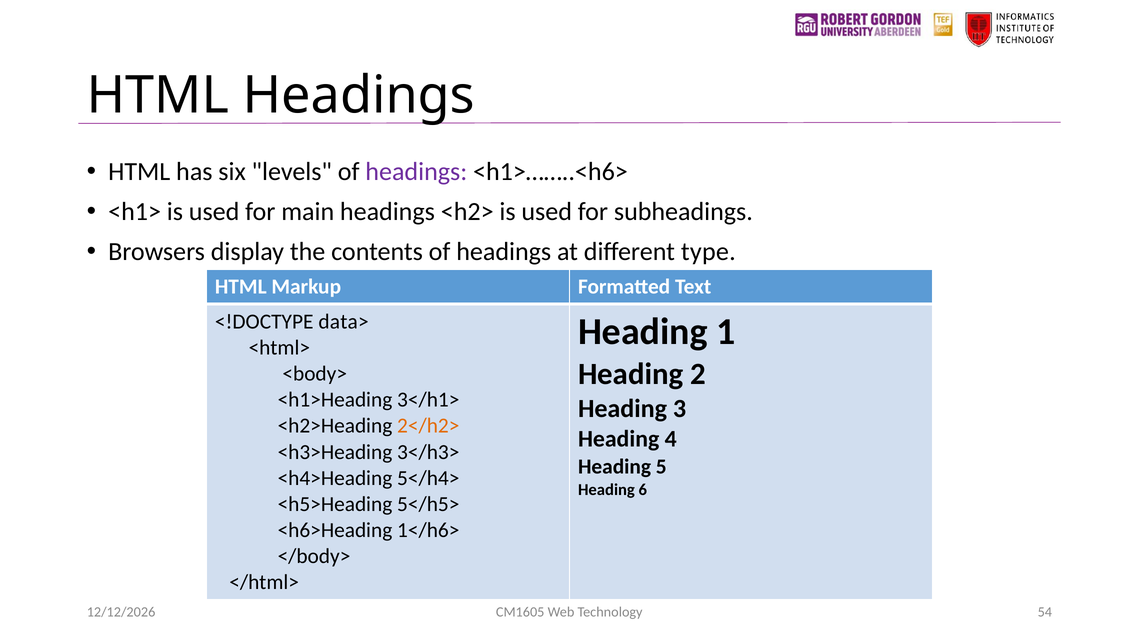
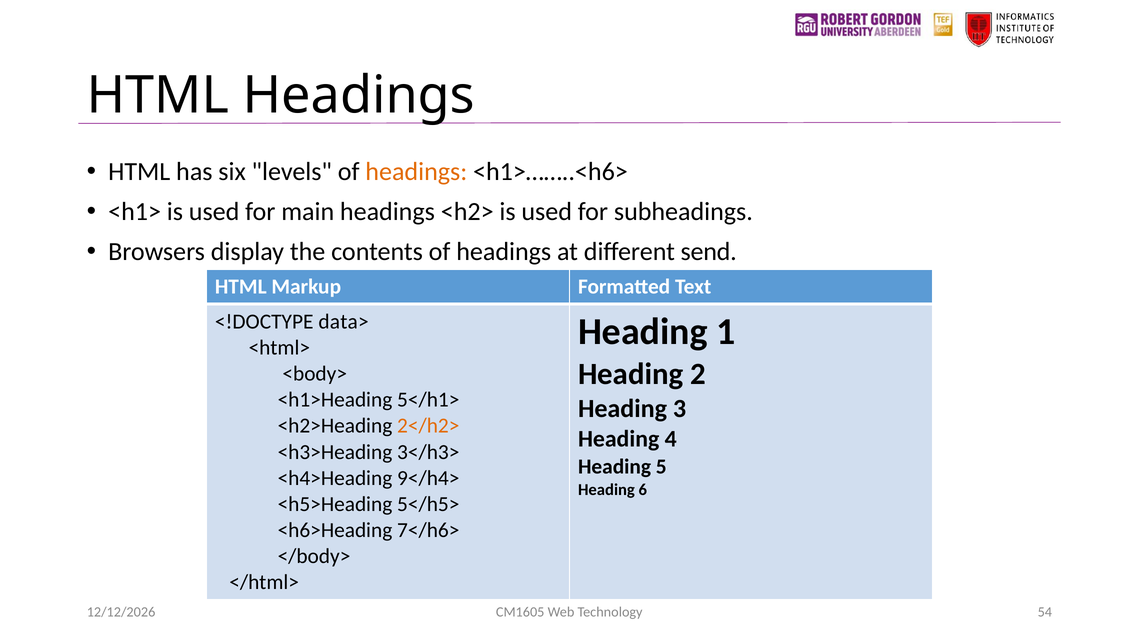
headings colour: purple -> orange (416, 171)
type: type -> send (709, 251)
3</h1>: 3</h1> -> 5</h1> (428, 400)
5</h4>: 5</h4> -> 9</h4> (428, 478)
1</h6>: 1</h6> -> 7</h6> (428, 530)
